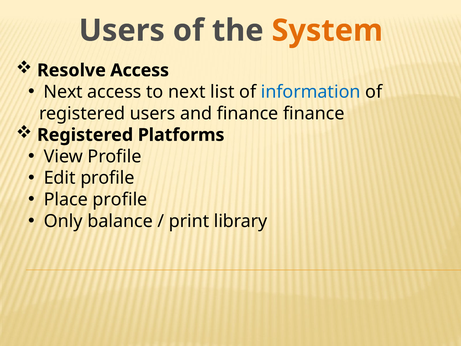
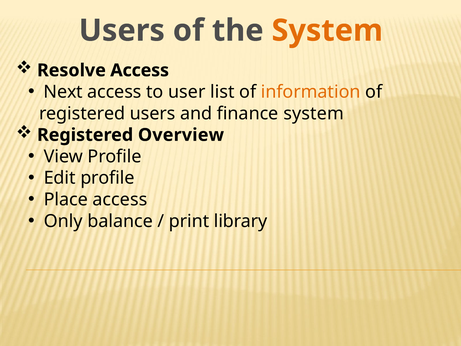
to next: next -> user (187, 92)
information colour: blue -> orange (311, 92)
finance finance: finance -> system (314, 113)
Platforms: Platforms -> Overview (181, 135)
Place profile: profile -> access (120, 199)
